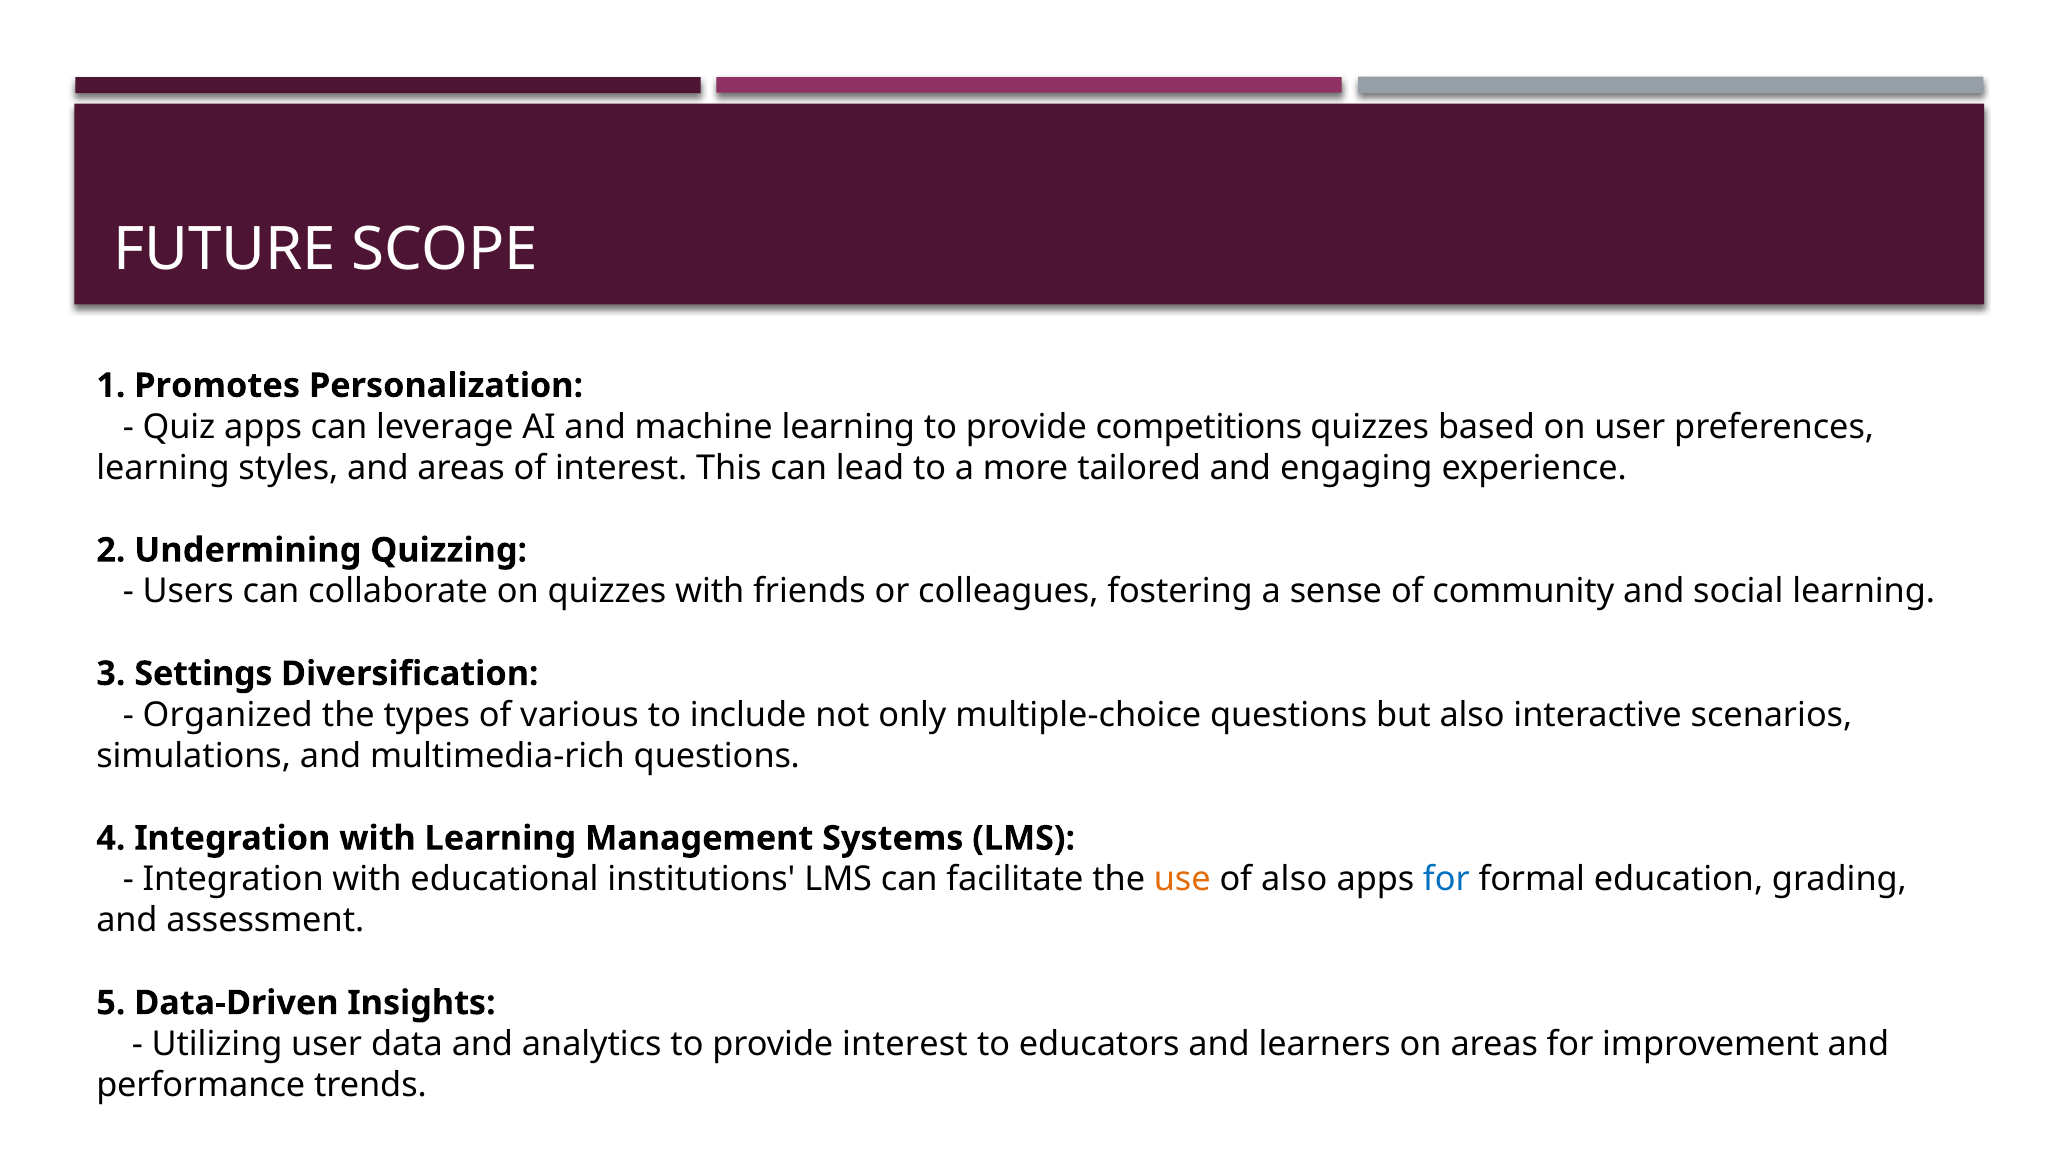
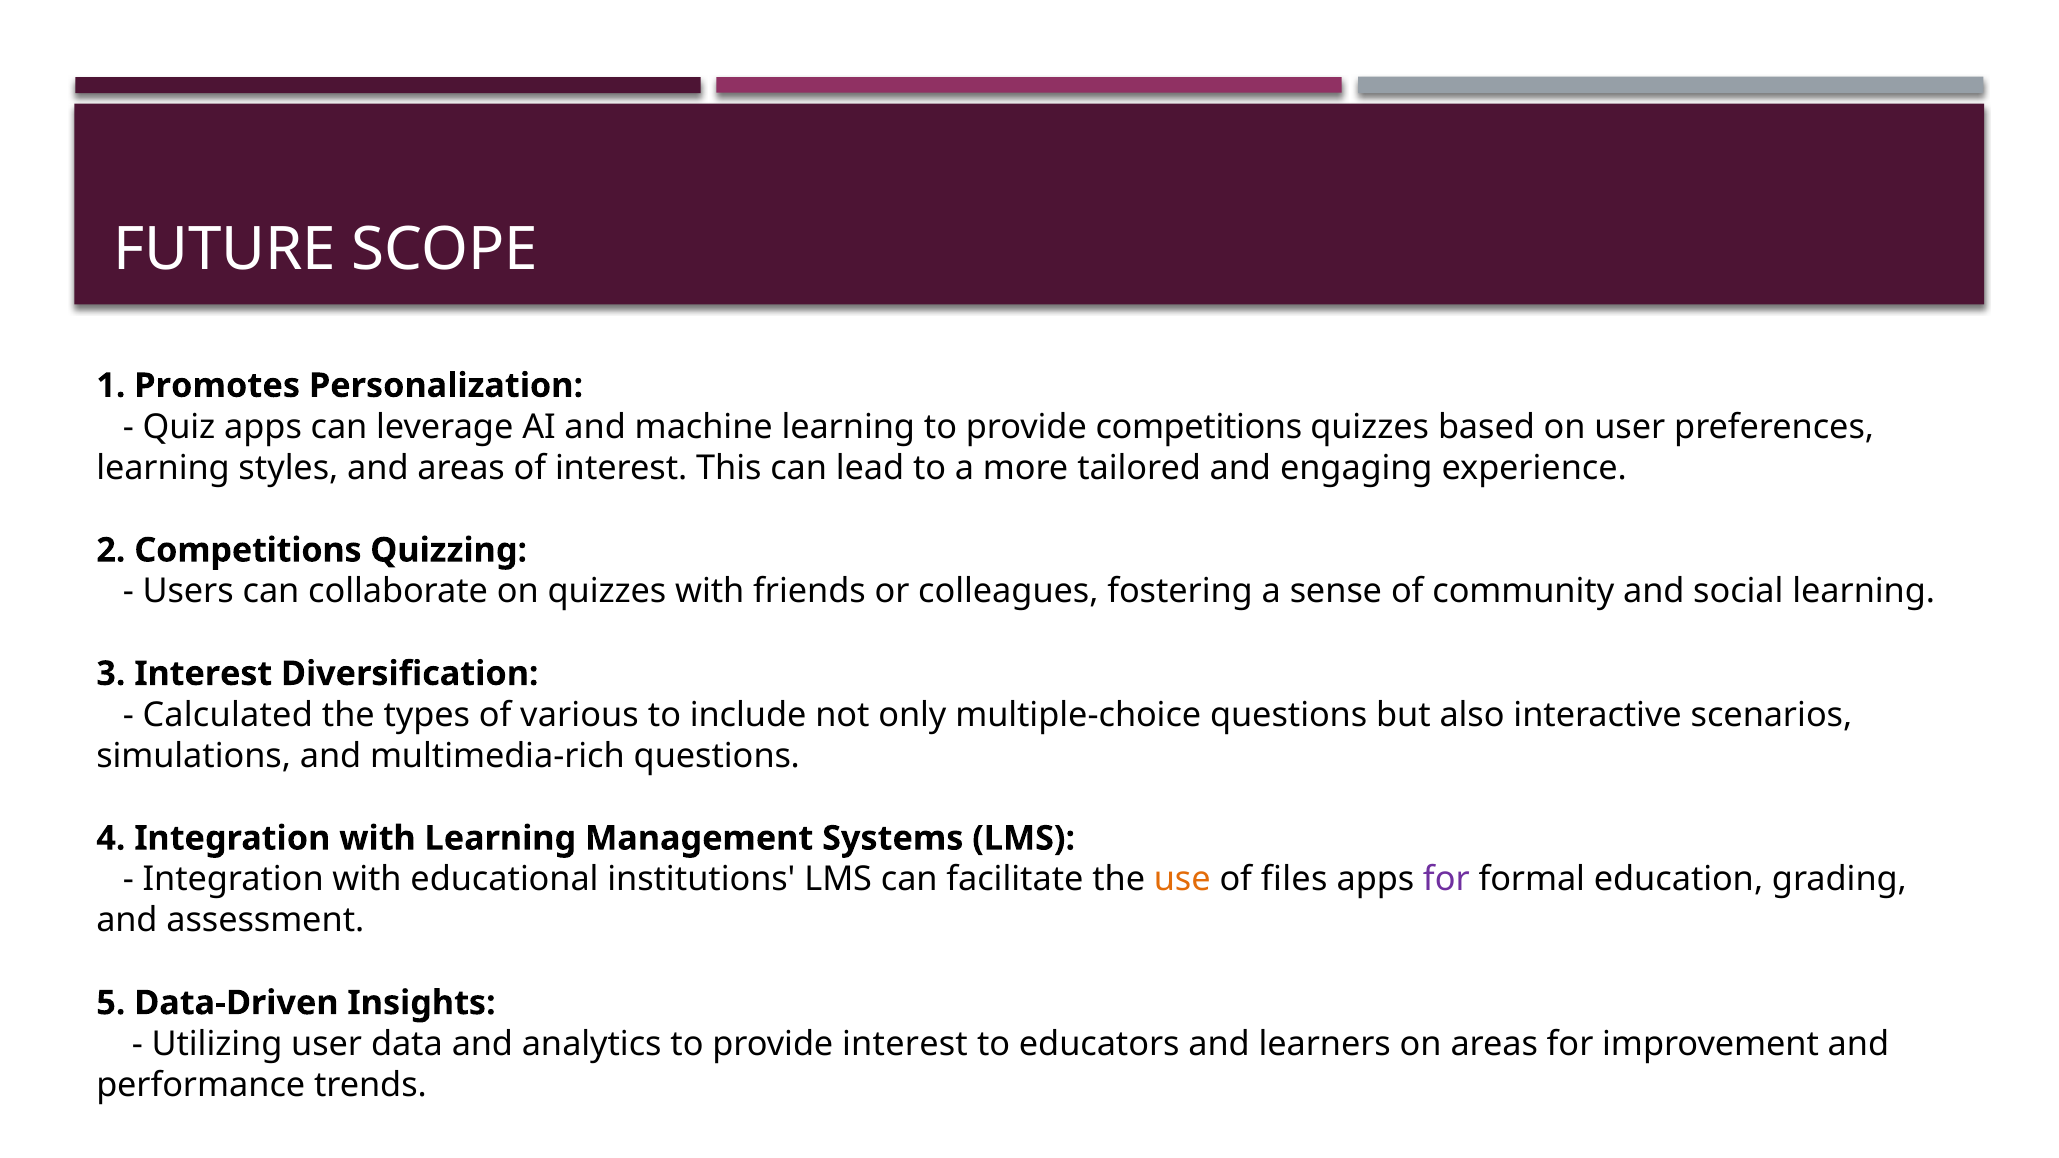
2 Undermining: Undermining -> Competitions (248, 550)
3 Settings: Settings -> Interest (203, 674)
Organized: Organized -> Calculated (228, 715)
of also: also -> files (1294, 880)
for colour: blue -> purple (1446, 880)
